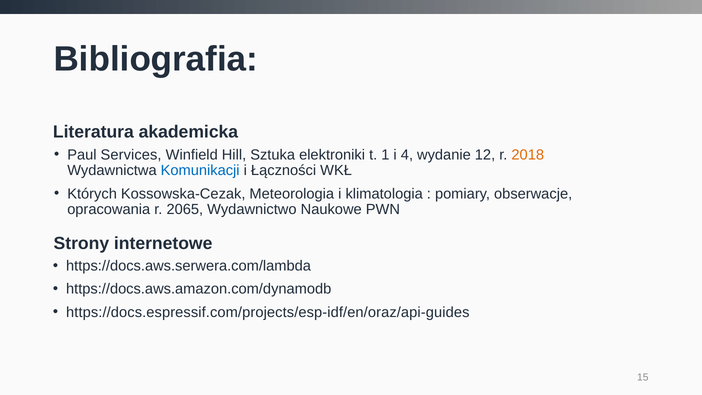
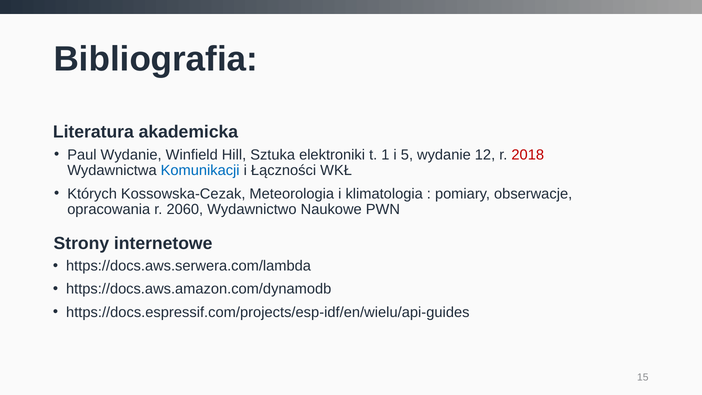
Paul Services: Services -> Wydanie (131, 155)
4: 4 -> 5 (407, 155)
2018 colour: orange -> red (528, 155)
2065: 2065 -> 2060 (185, 209)
https://docs.espressif.com/projects/esp-idf/en/oraz/api-guides: https://docs.espressif.com/projects/esp-idf/en/oraz/api-guides -> https://docs.espressif.com/projects/esp-idf/en/wielu/api-guides (268, 312)
